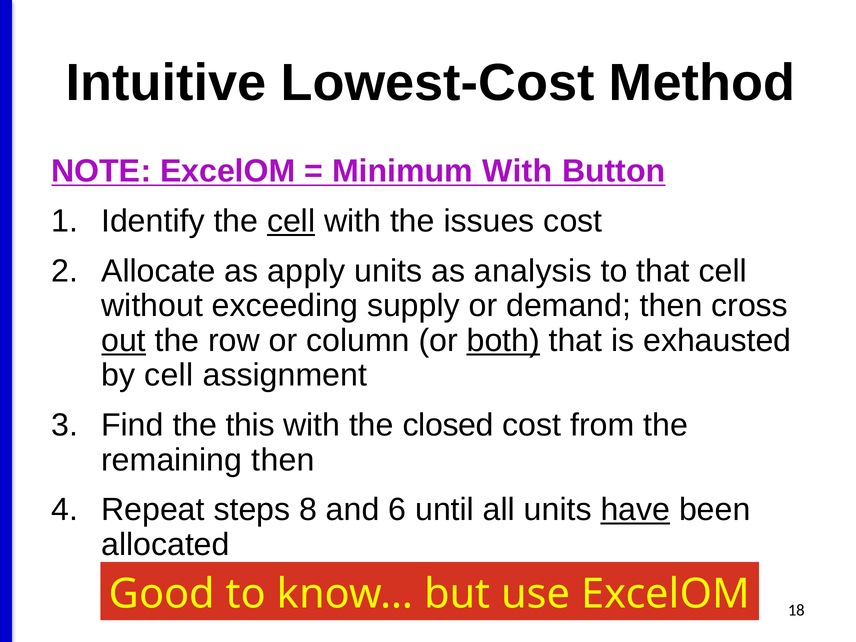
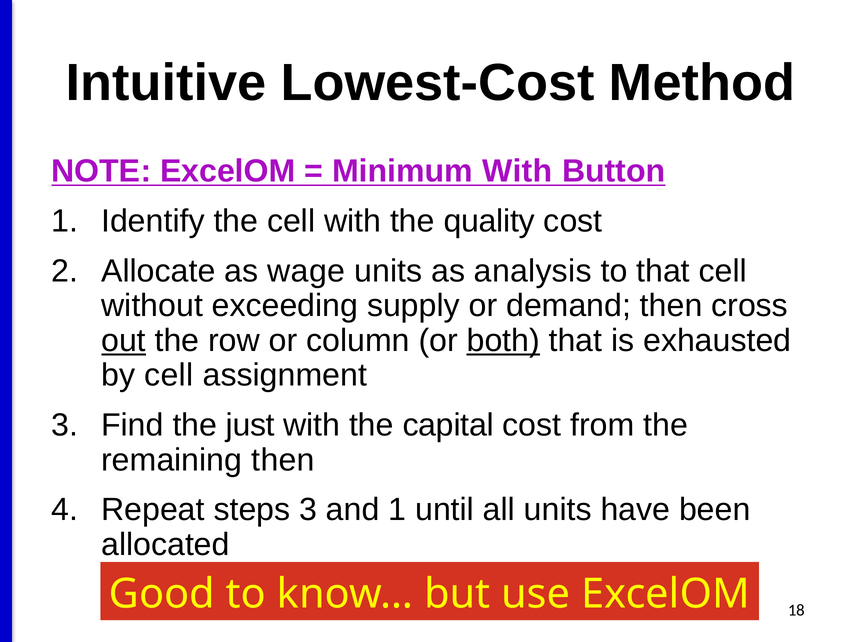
cell underline: present -> none (291, 221)
issues: issues -> quality (489, 221)
apply: apply -> wage (306, 271)
this: this -> just (250, 425)
closed: closed -> capital (448, 425)
steps 8: 8 -> 3 (308, 510)
and 6: 6 -> 1 (397, 510)
have underline: present -> none (635, 510)
